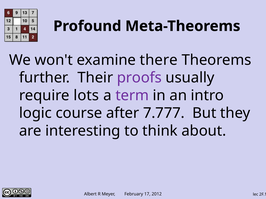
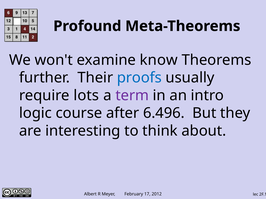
there: there -> know (159, 60)
proofs colour: purple -> blue (139, 78)
7.777: 7.777 -> 6.496 (164, 113)
